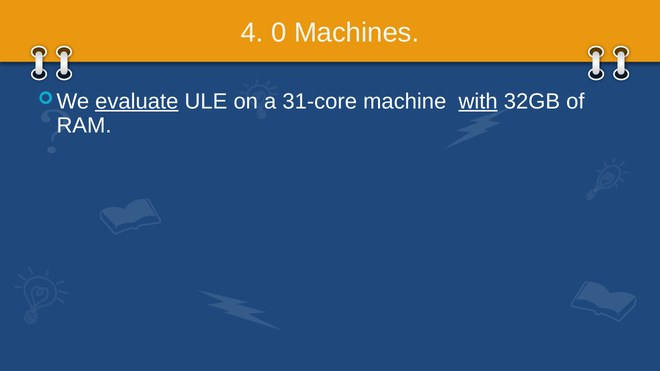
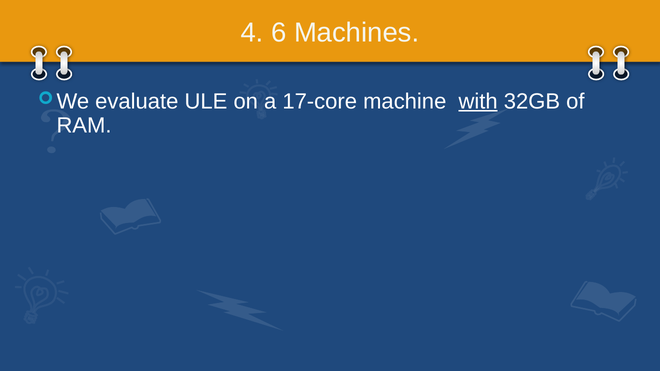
0: 0 -> 6 (279, 33)
evaluate underline: present -> none (137, 102)
31-core: 31-core -> 17-core (320, 102)
